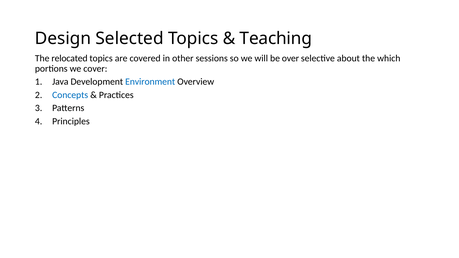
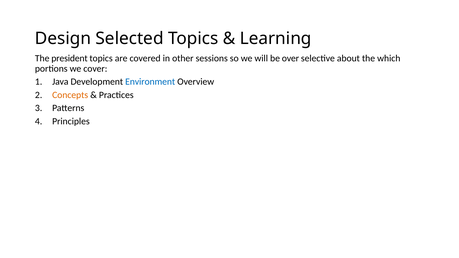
Teaching: Teaching -> Learning (276, 39)
relocated: relocated -> president (70, 58)
Concepts colour: blue -> orange (70, 95)
